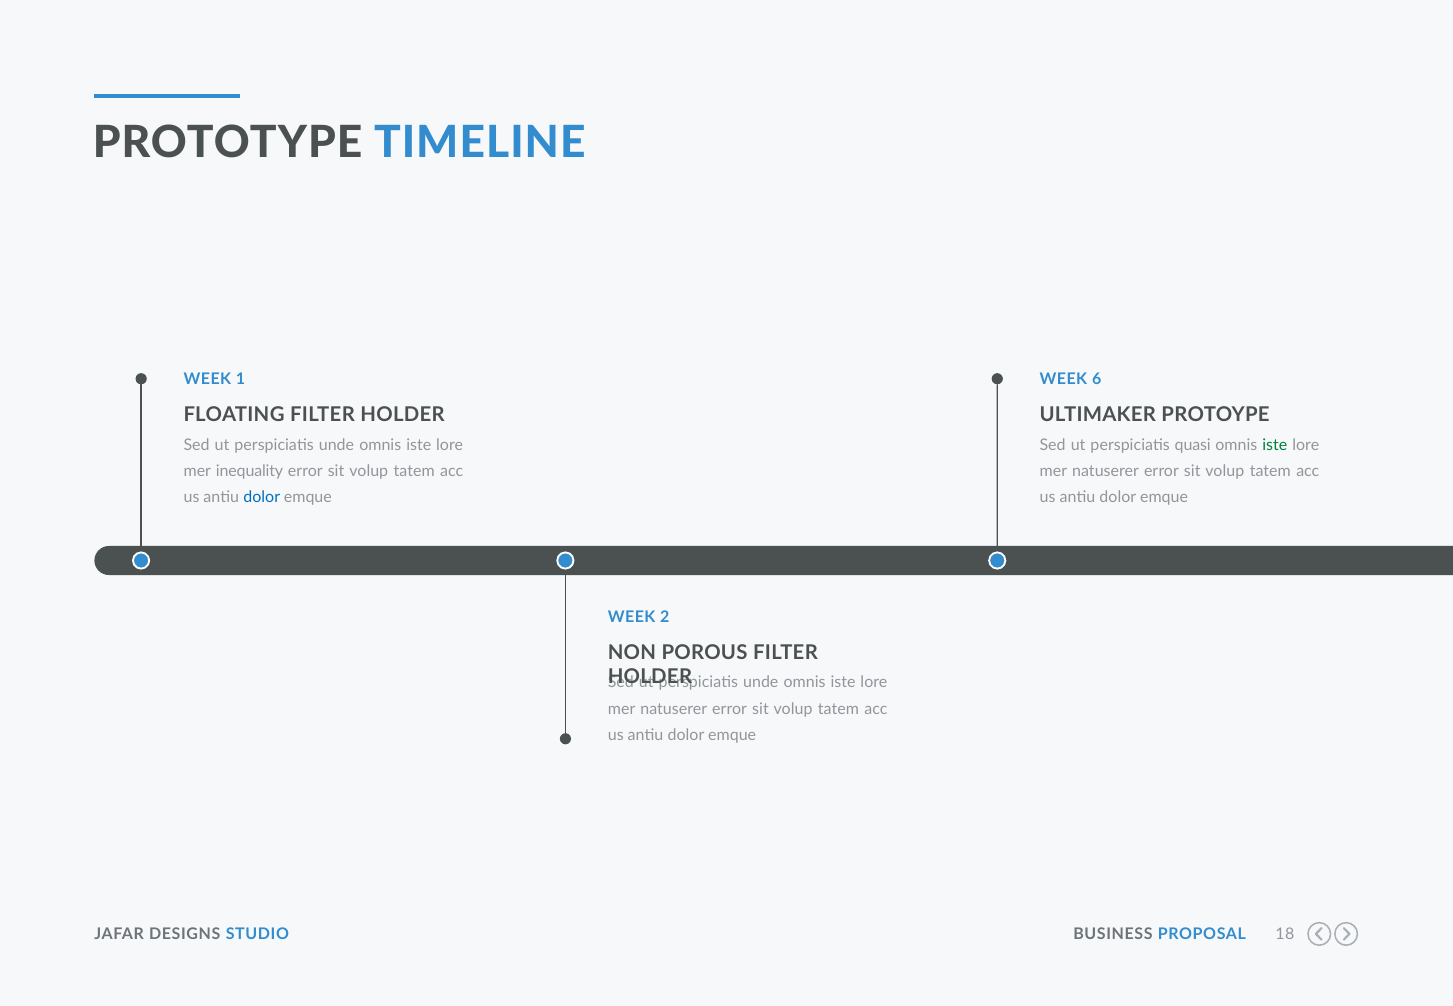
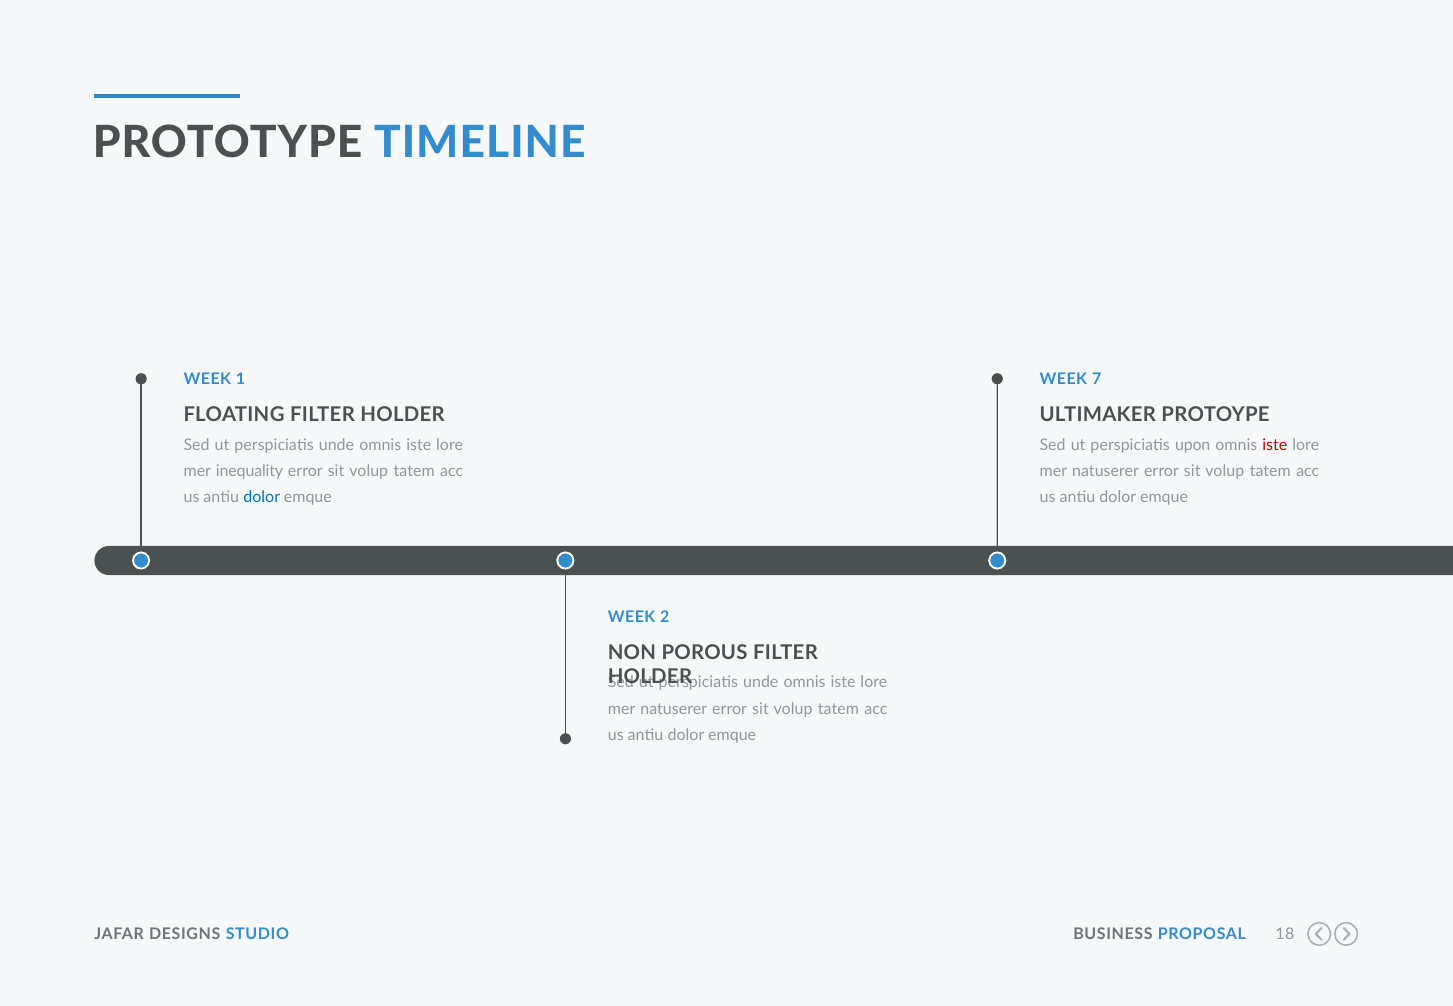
6: 6 -> 7 (1097, 379)
quasi: quasi -> upon (1193, 445)
iste colour: green -> red (1275, 445)
